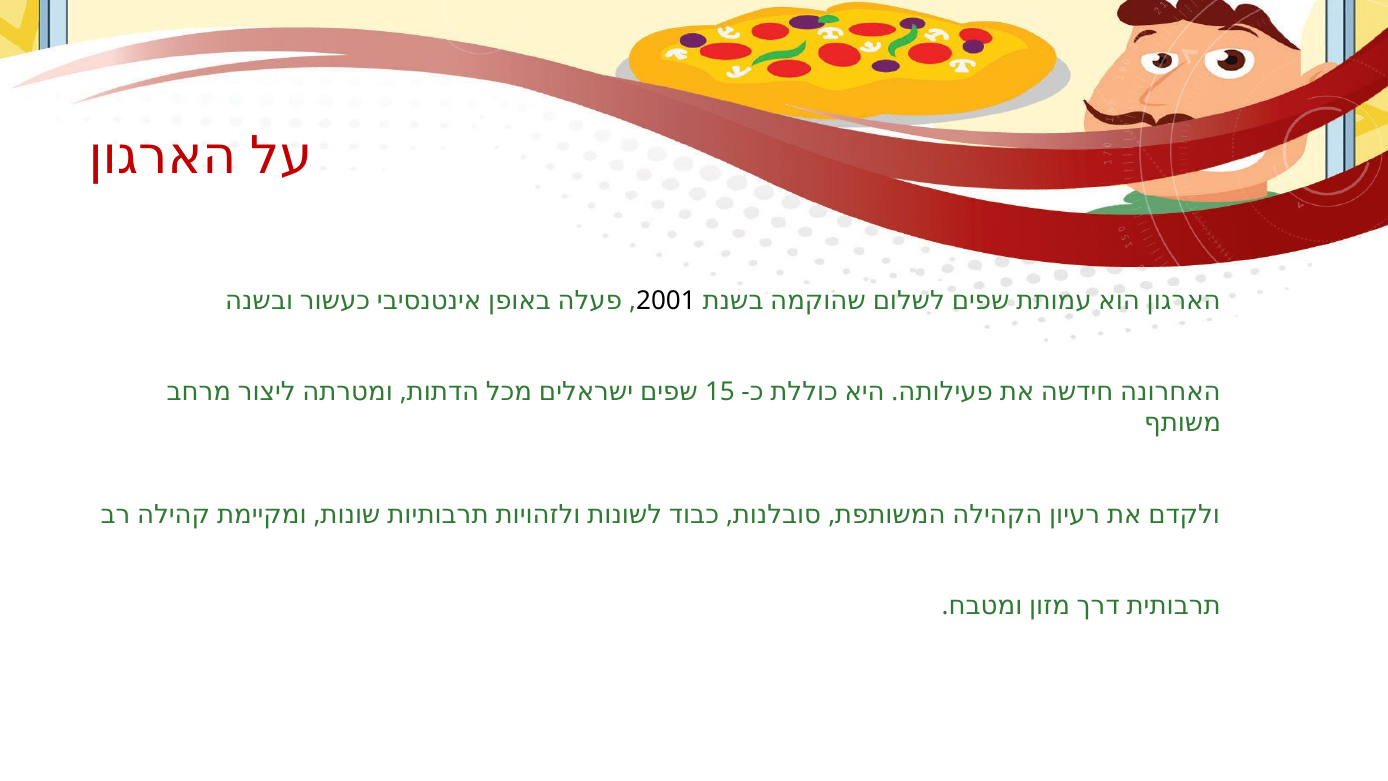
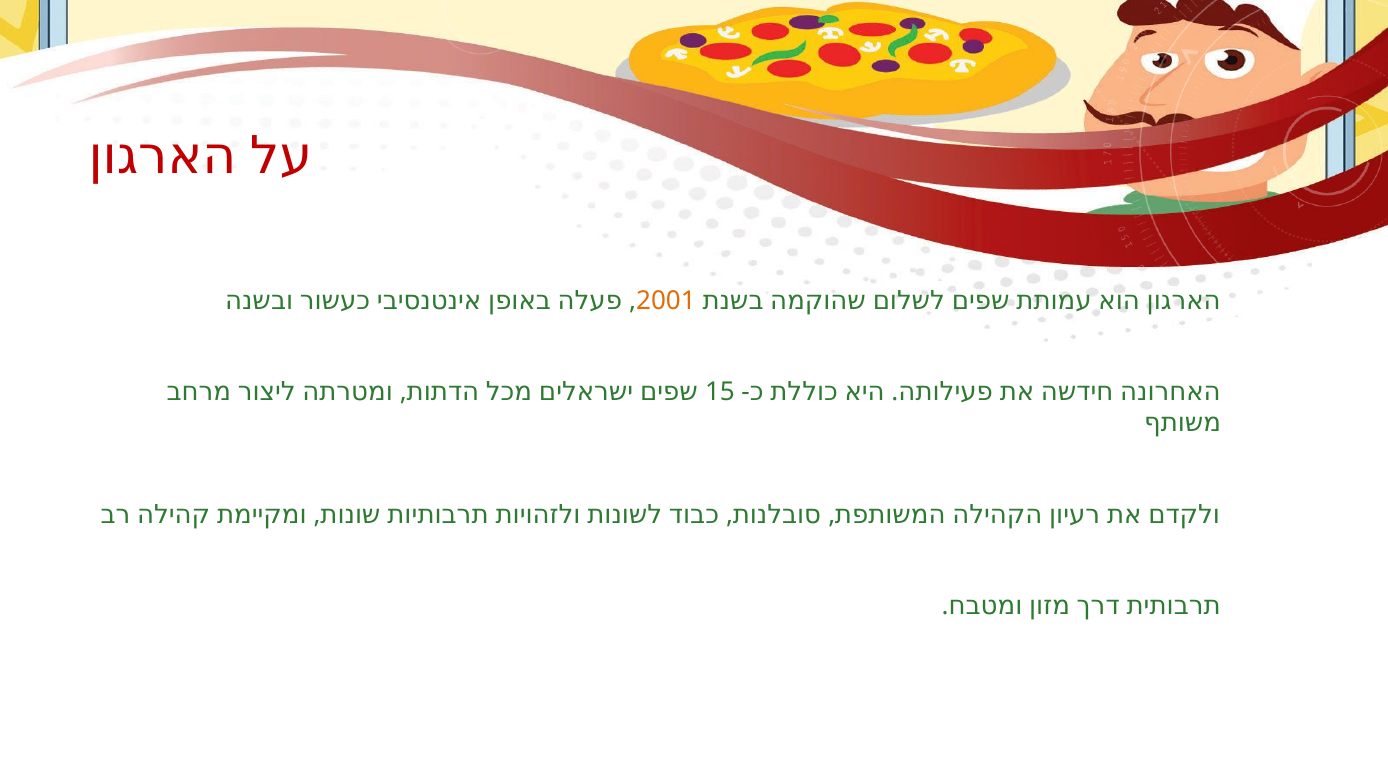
2001 colour: black -> orange (666, 301)
